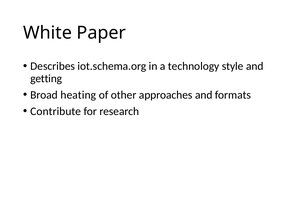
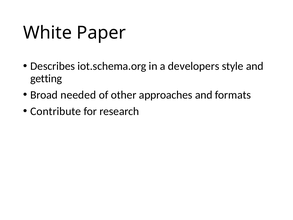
technology: technology -> developers (194, 66)
heating: heating -> needed (78, 95)
